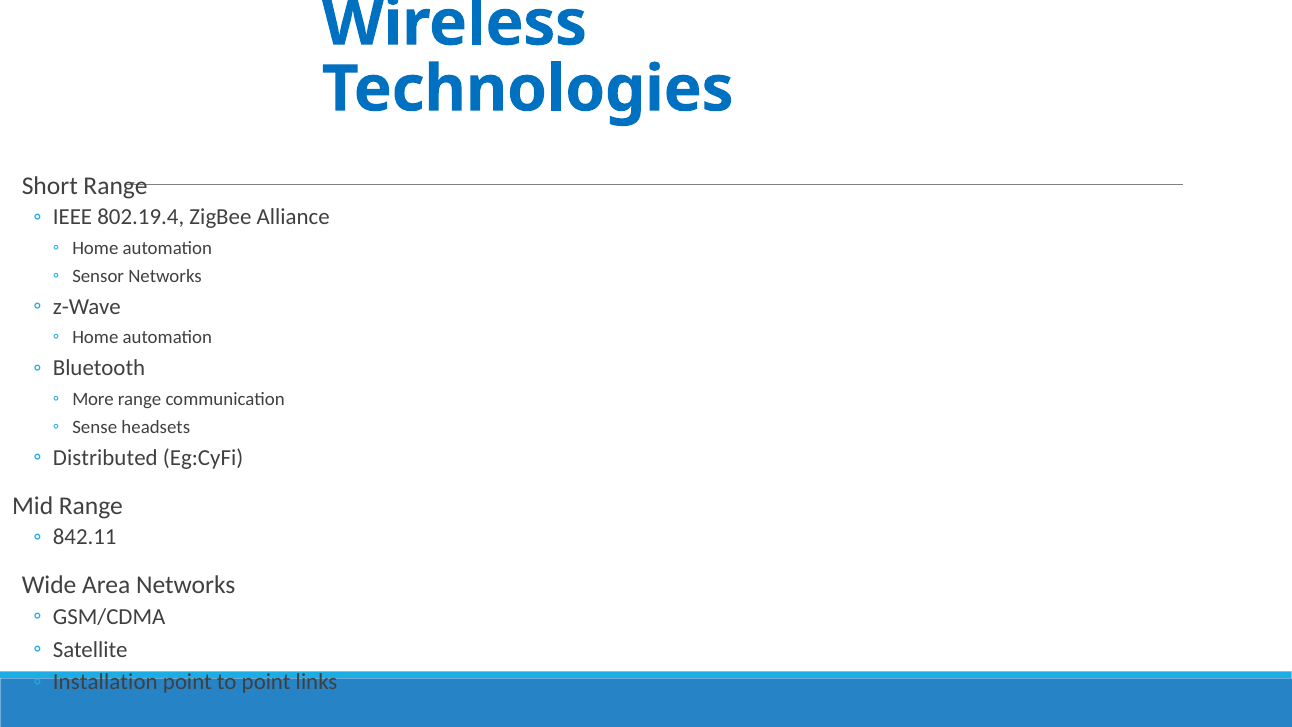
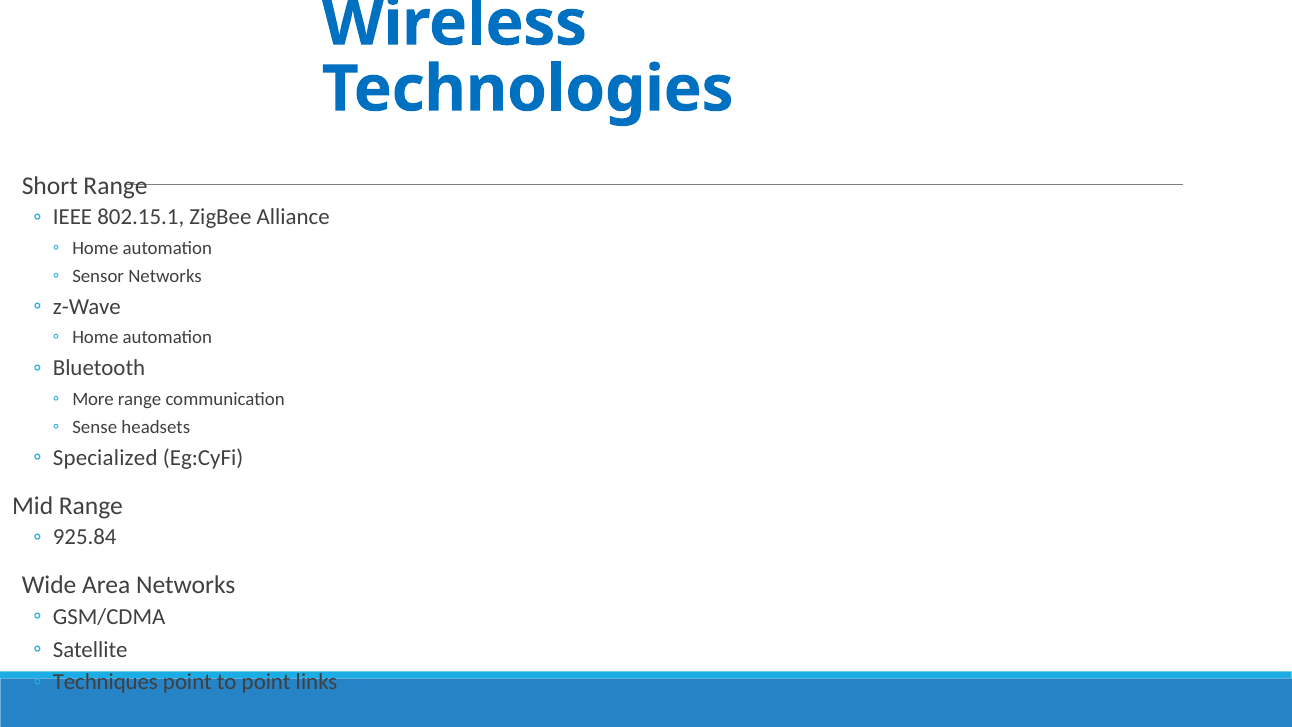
802.19.4: 802.19.4 -> 802.15.1 (141, 217)
Distributed: Distributed -> Specialized (105, 458)
842.11: 842.11 -> 925.84 (85, 537)
Installation: Installation -> Techniques (105, 682)
